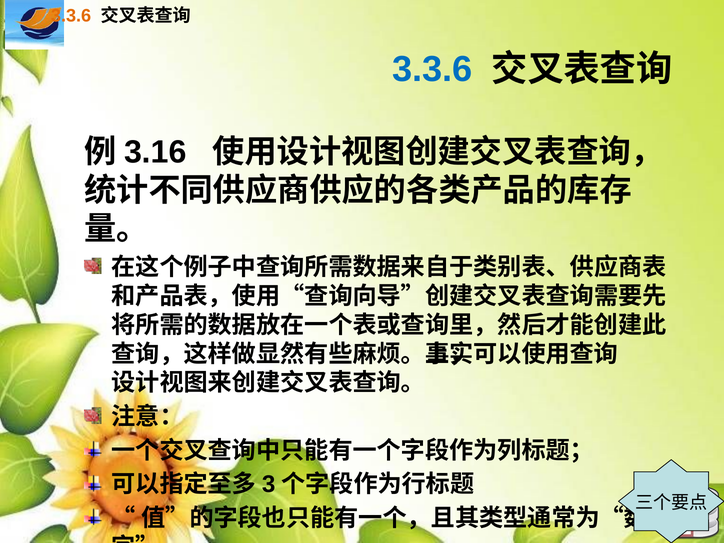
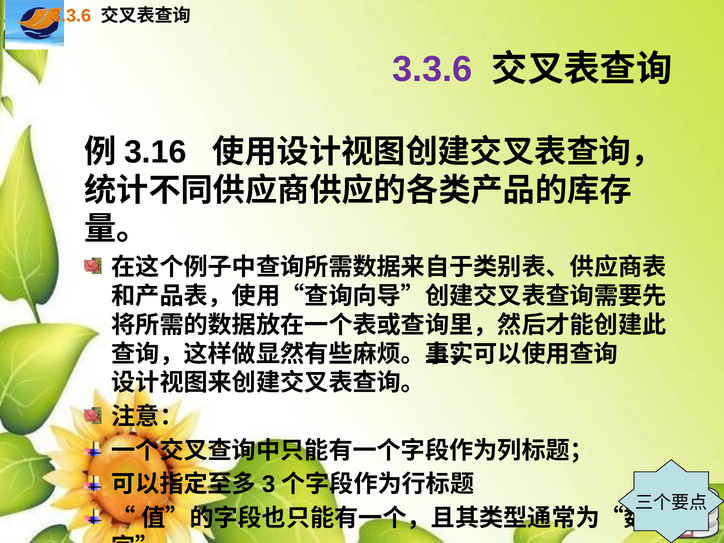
3.3.6 colour: blue -> purple (432, 70)
